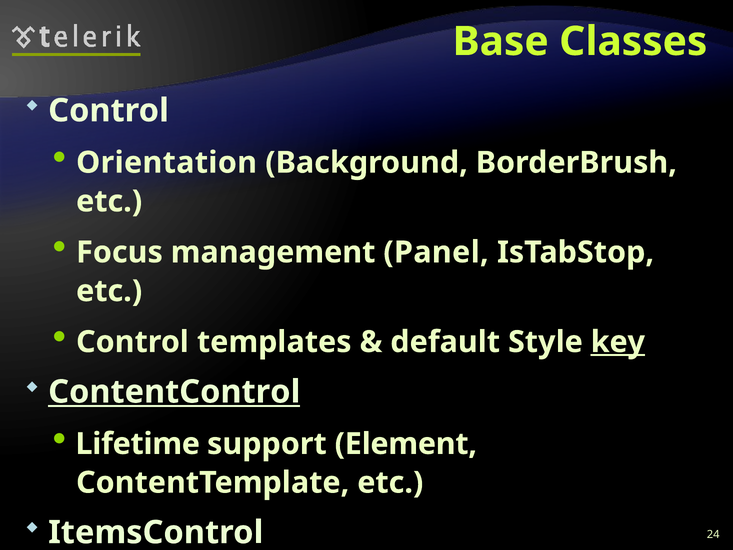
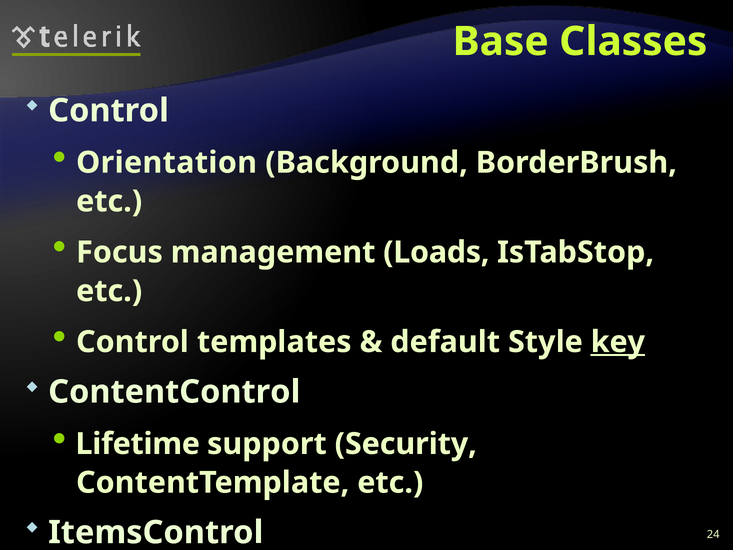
Panel: Panel -> Loads (436, 252)
ContentControl underline: present -> none (174, 392)
Element: Element -> Security (406, 444)
